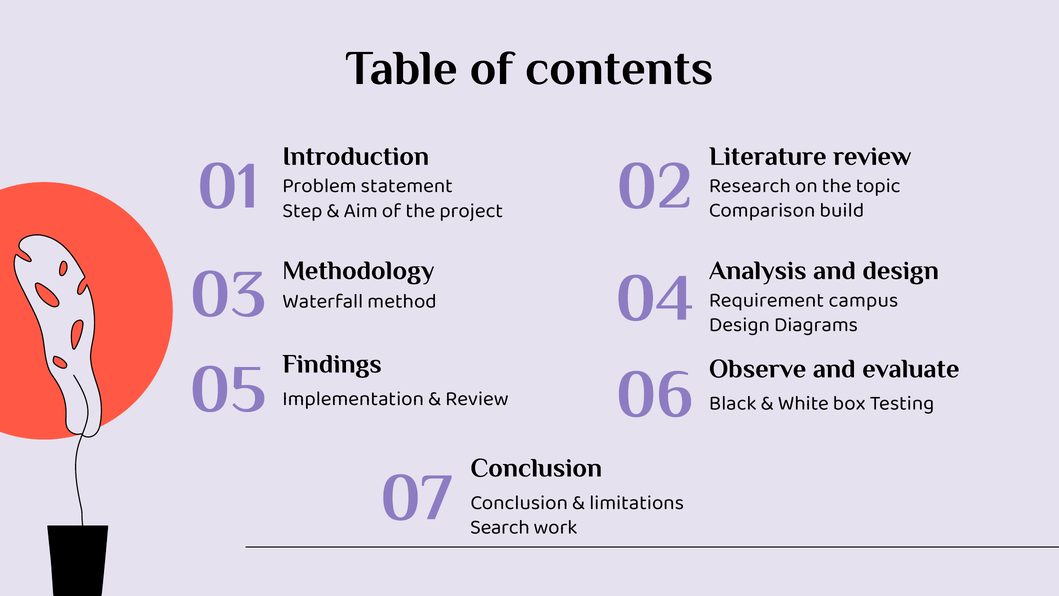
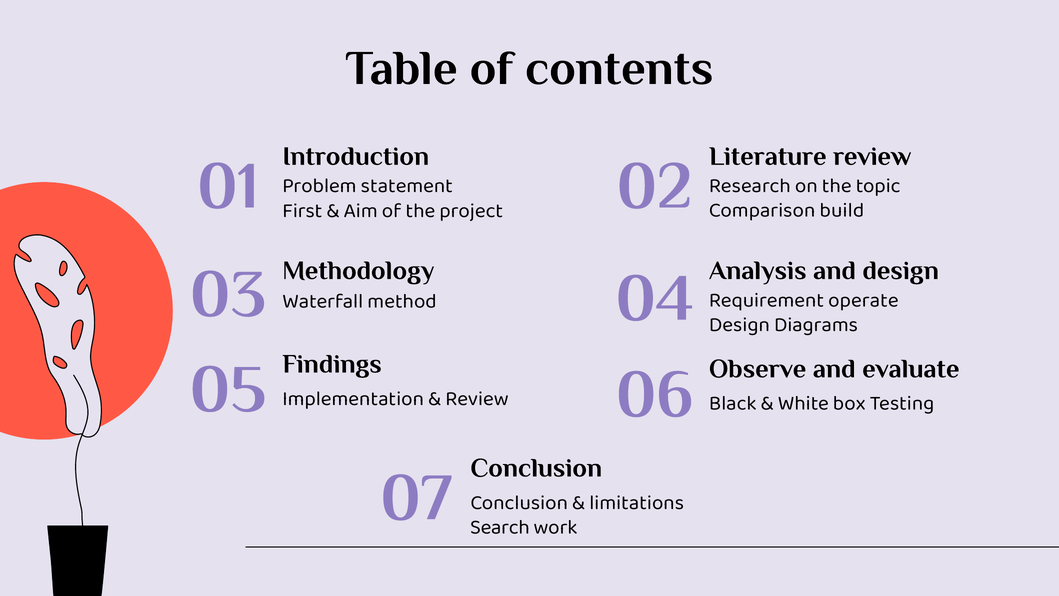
Step: Step -> First (302, 210)
campus: campus -> operate (863, 300)
